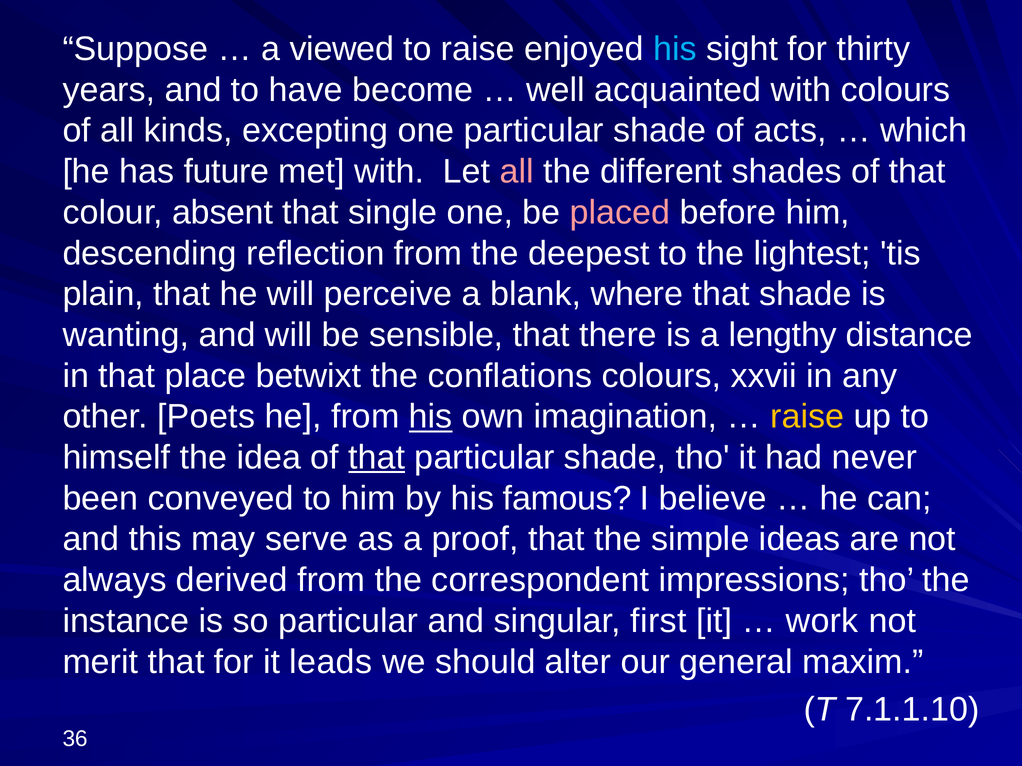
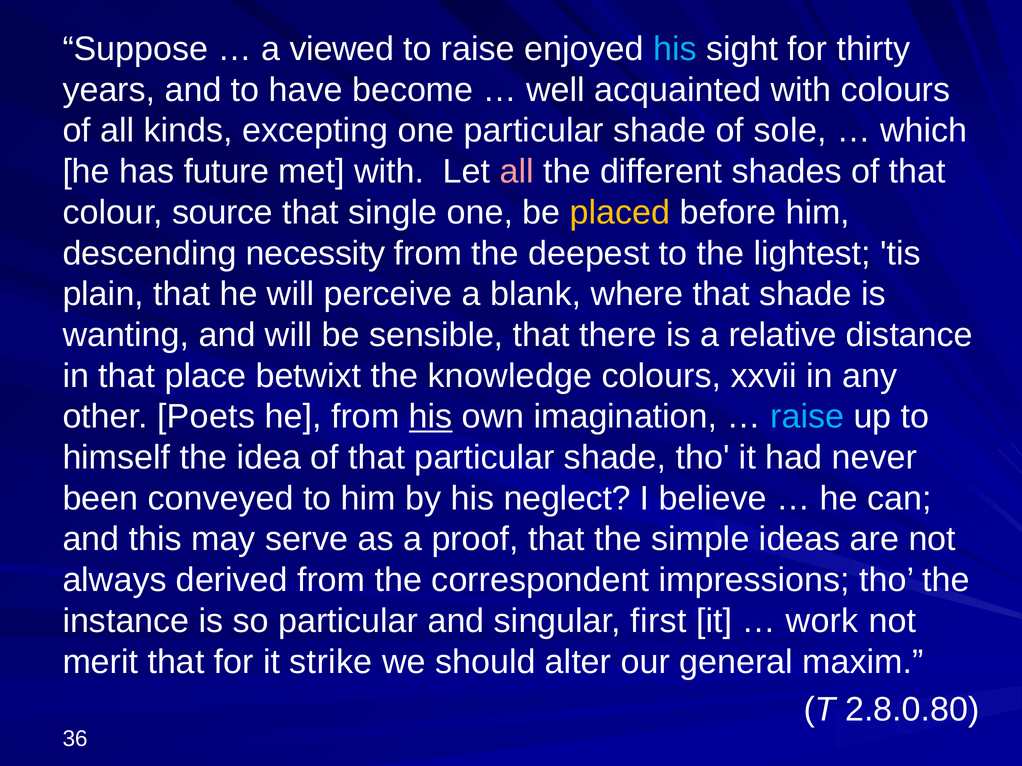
acts: acts -> sole (790, 131)
absent: absent -> source (223, 213)
placed colour: pink -> yellow (620, 213)
reflection: reflection -> necessity (316, 253)
lengthy: lengthy -> relative (783, 335)
conflations: conflations -> knowledge (510, 376)
raise colour: yellow -> light blue (807, 417)
that underline: present -> none (377, 458)
famous: famous -> neglect (567, 499)
leads: leads -> strike (331, 662)
7.1.1.10: 7.1.1.10 -> 2.8.0.80 (912, 710)
